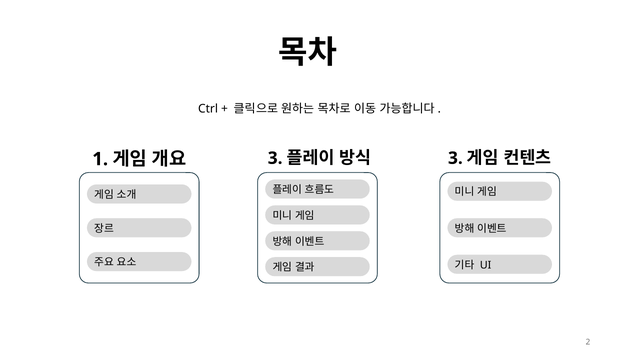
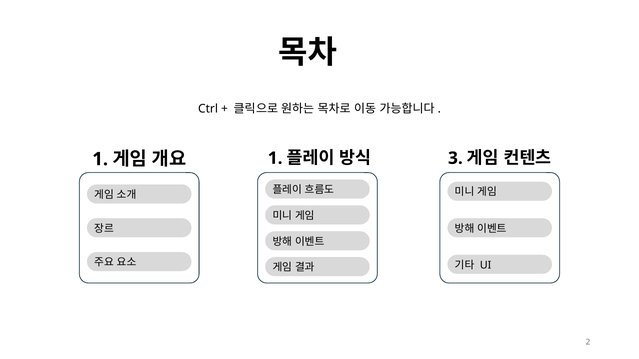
3: 3 -> 1 (275, 158)
